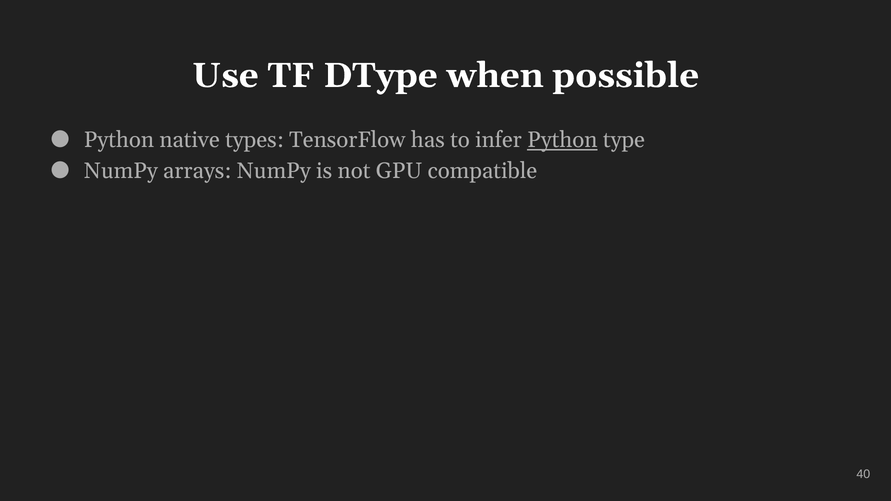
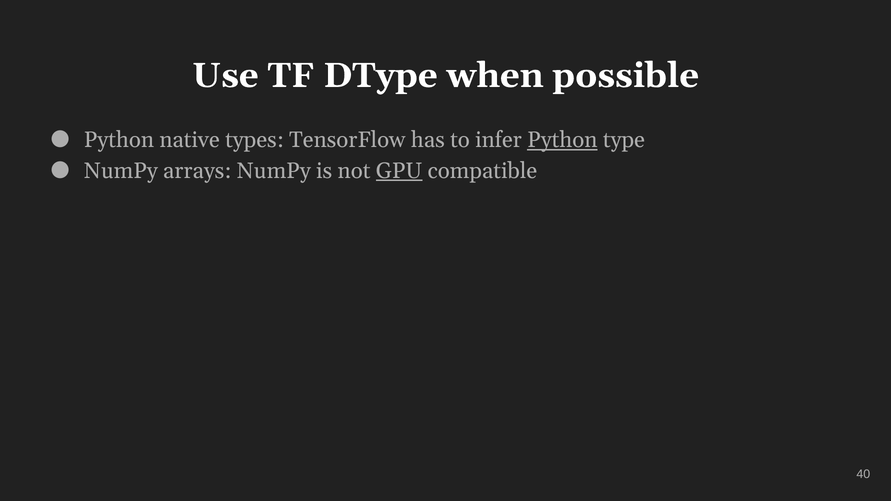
GPU underline: none -> present (399, 171)
